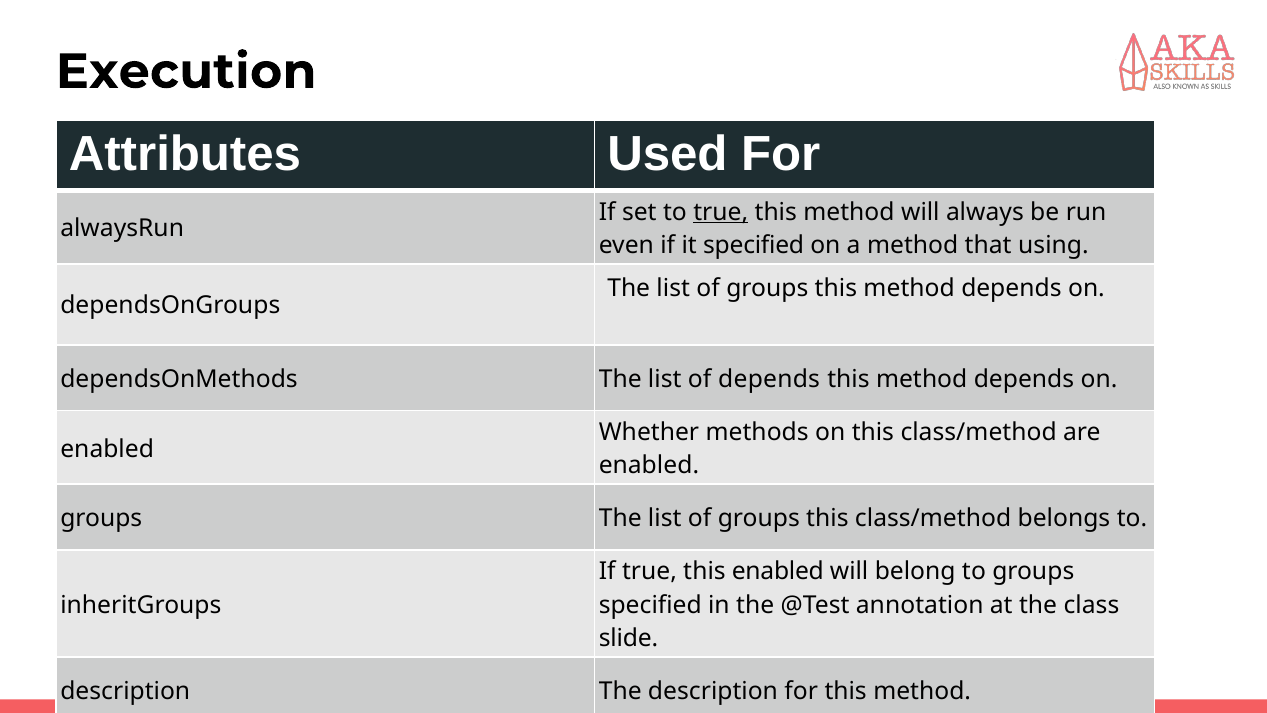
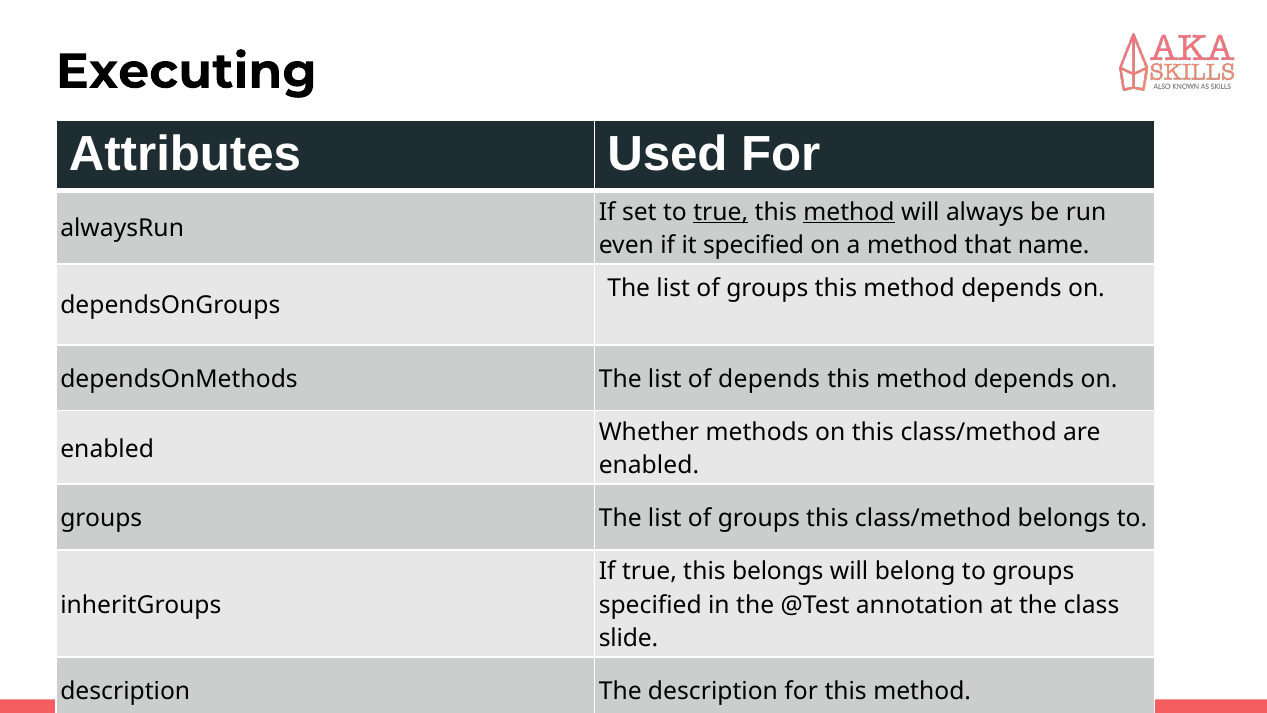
Execution: Execution -> Executing (186, 72)
method underline: none -> present (849, 212)
using: using -> name (1054, 245)
this enabled: enabled -> belongs (778, 571)
